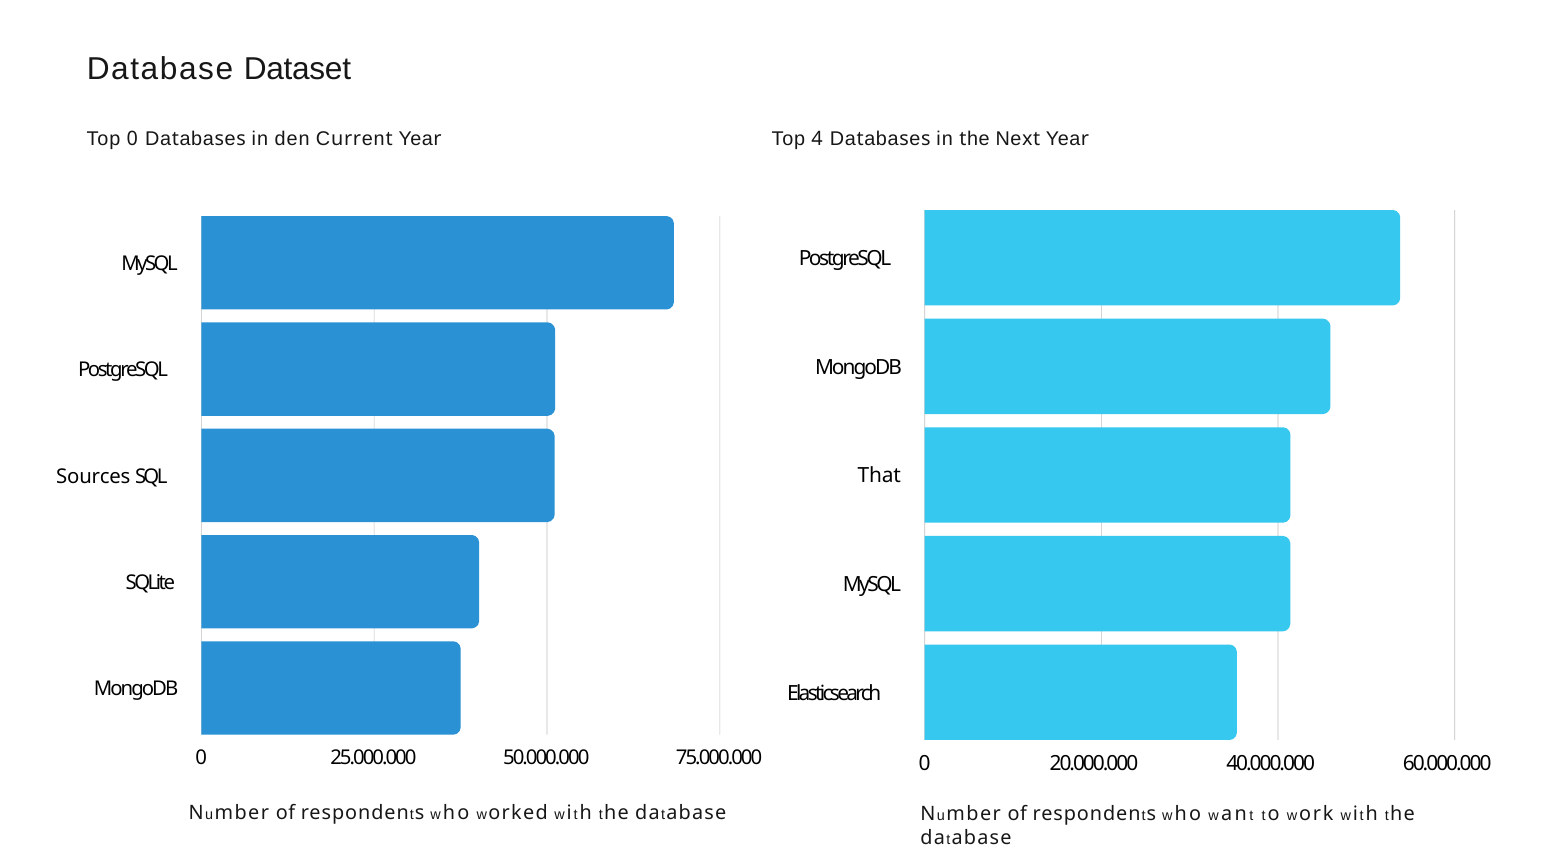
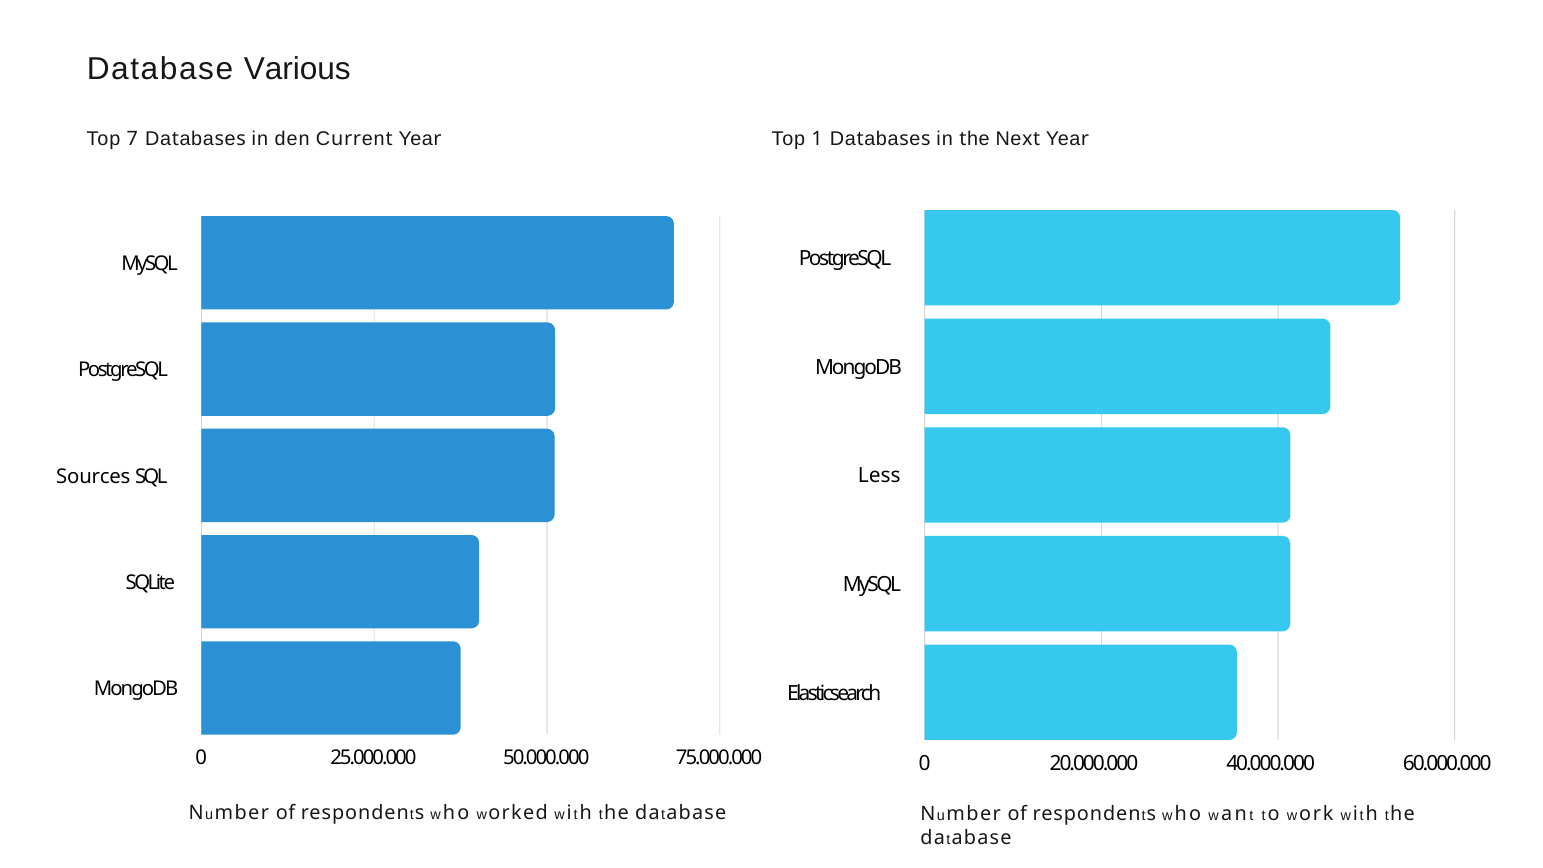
Dataset: Dataset -> Various (297, 69)
Top 0: 0 -> 7 (132, 139)
4: 4 -> 1 (817, 139)
That: That -> Less (879, 476)
